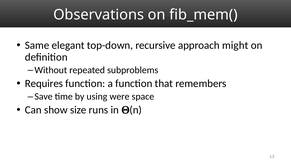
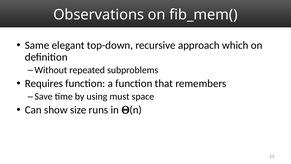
might: might -> which (235, 45)
were: were -> must (120, 96)
